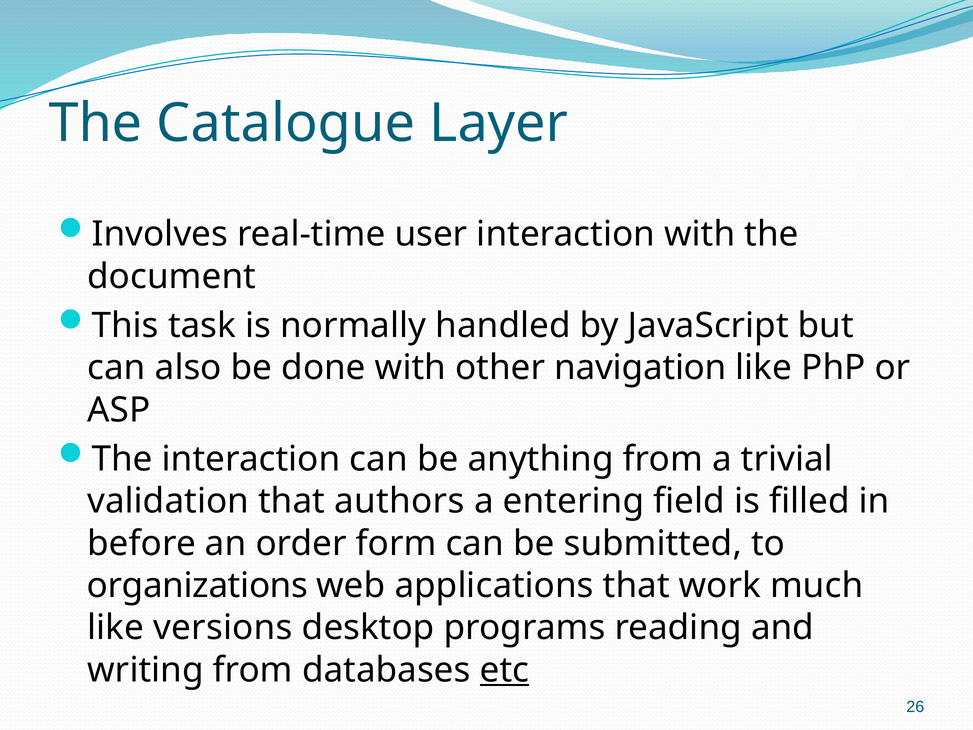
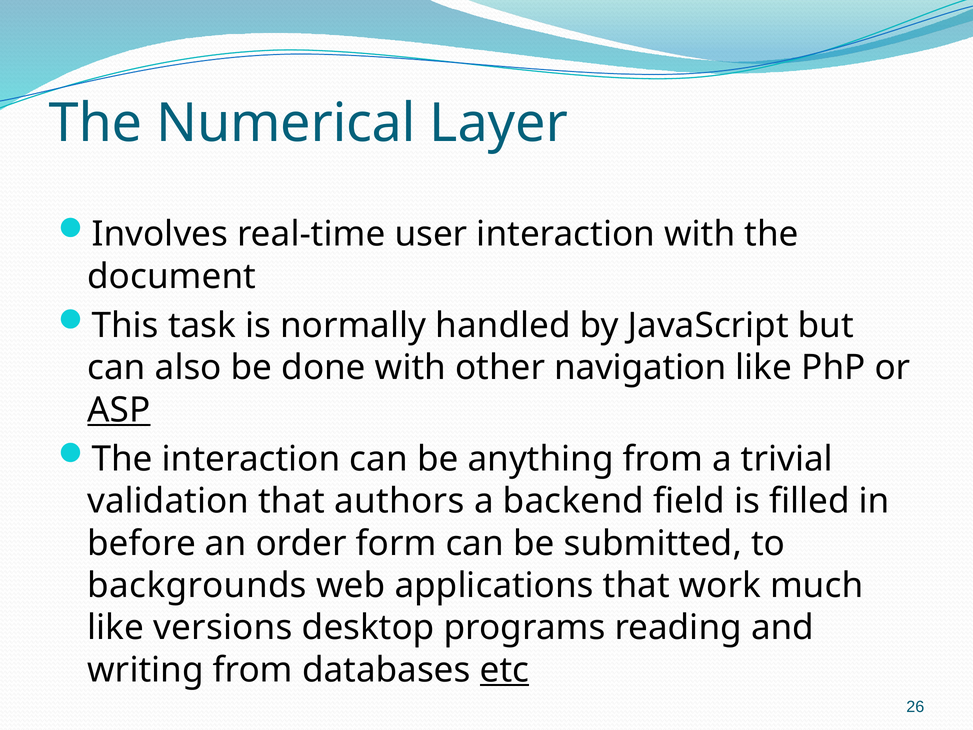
Catalogue: Catalogue -> Numerical (286, 123)
ASP underline: none -> present (119, 410)
entering: entering -> backend (573, 501)
organizations: organizations -> backgrounds (197, 585)
